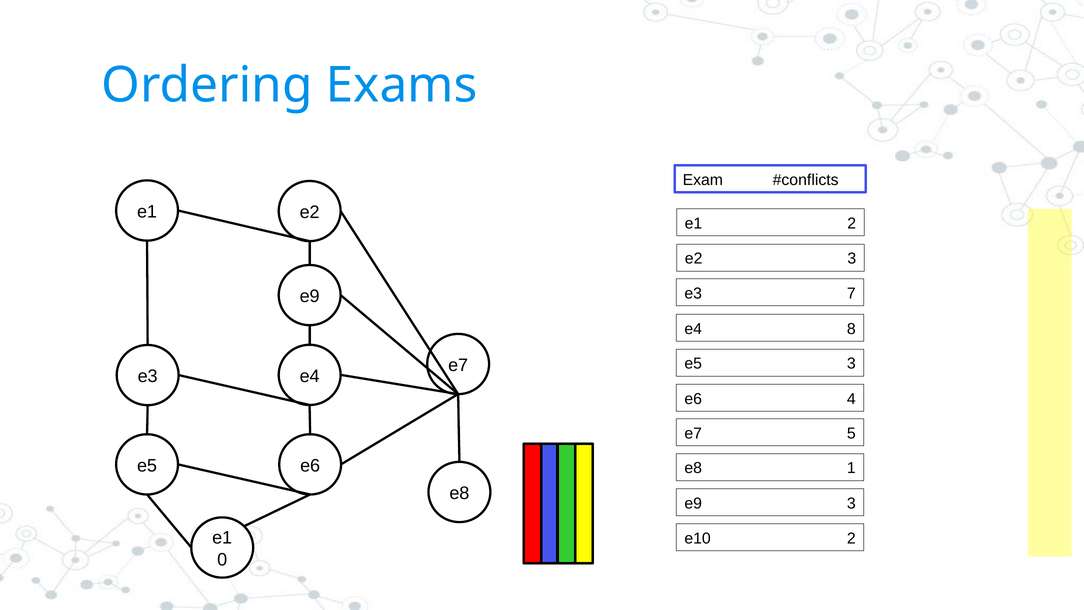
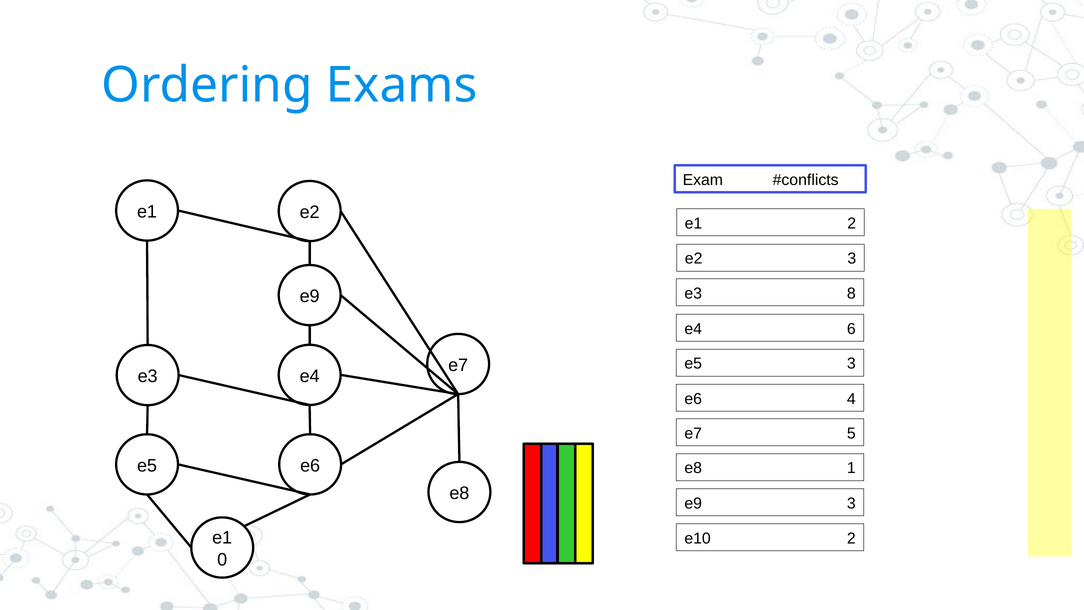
7: 7 -> 8 (851, 293)
8: 8 -> 6 (851, 329)
